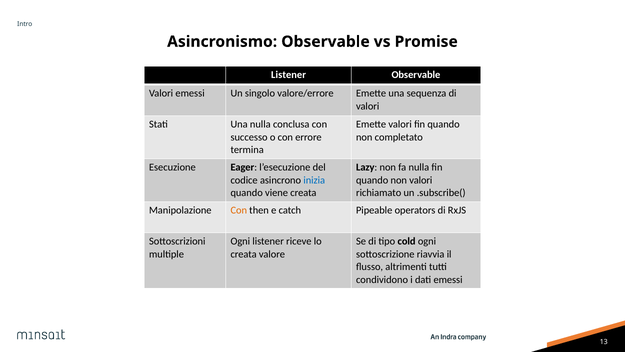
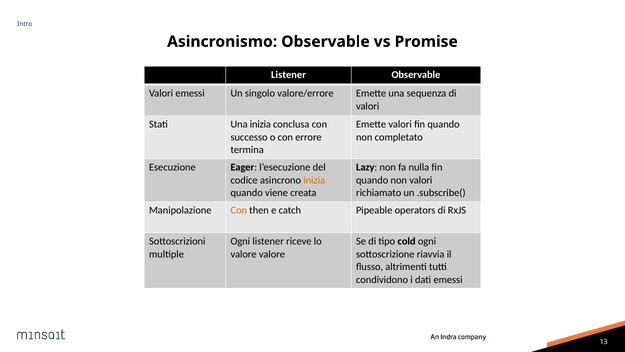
Una nulla: nulla -> inizia (260, 124)
inizia colour: blue -> orange (314, 180)
creata: creata -> valore (244, 254)
